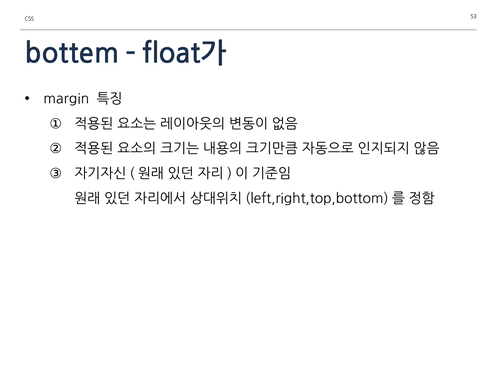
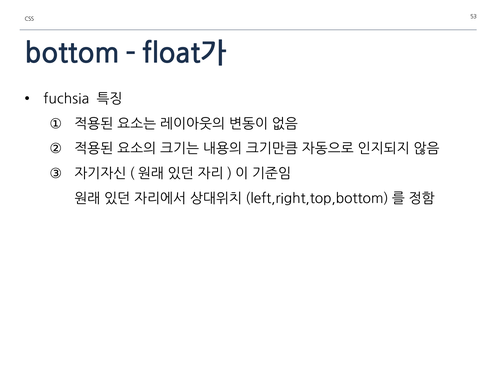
bottem: bottem -> bottom (72, 54)
margin: margin -> fuchsia (66, 99)
